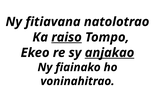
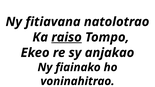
anjakao underline: present -> none (110, 53)
